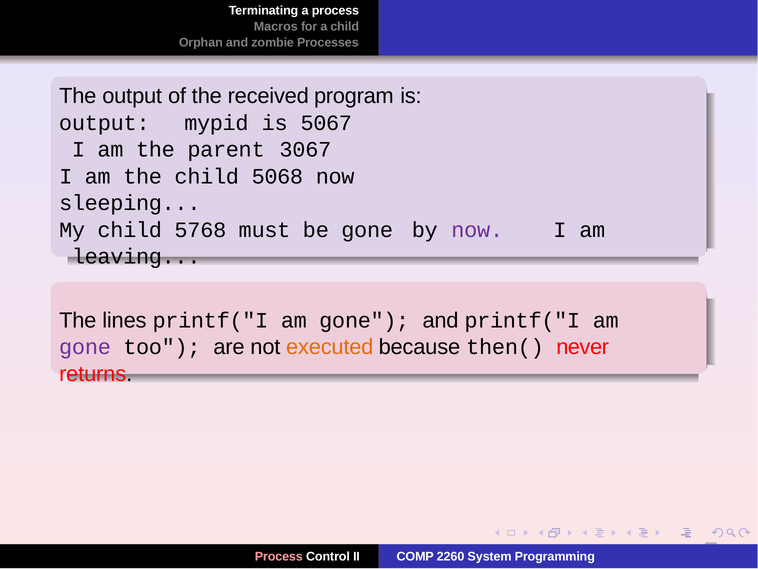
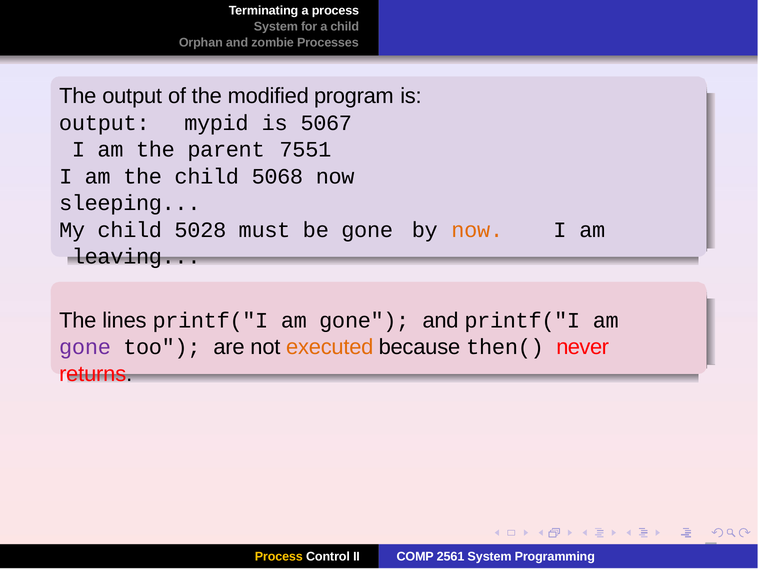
Macros: Macros -> System (276, 27)
received: received -> modified (268, 96)
3067: 3067 -> 7551 (305, 150)
5768: 5768 -> 5028 (200, 230)
now colour: purple -> orange (477, 230)
Process colour: pink -> yellow (279, 557)
2260: 2260 -> 2561 (451, 557)
